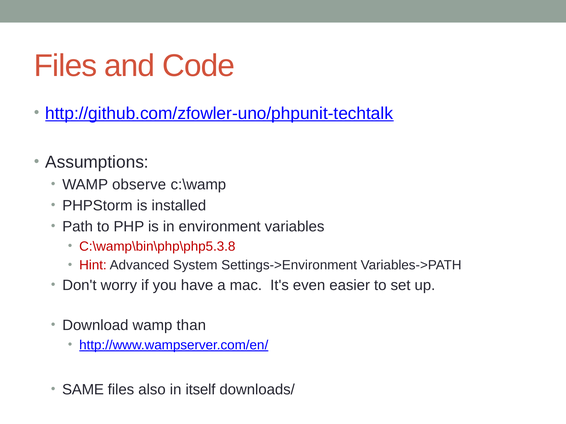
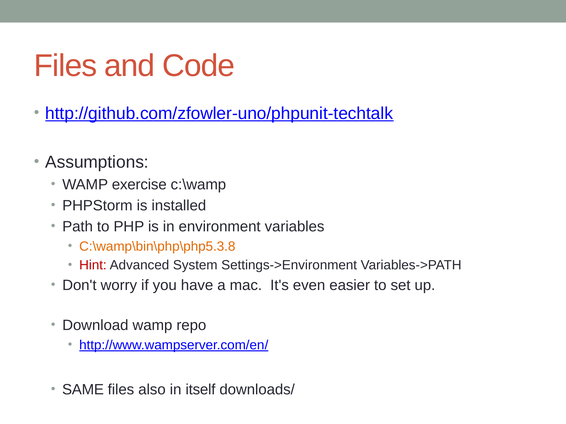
observe: observe -> exercise (139, 185)
C:\wamp\bin\php\php5.3.8 colour: red -> orange (157, 247)
than: than -> repo (191, 326)
